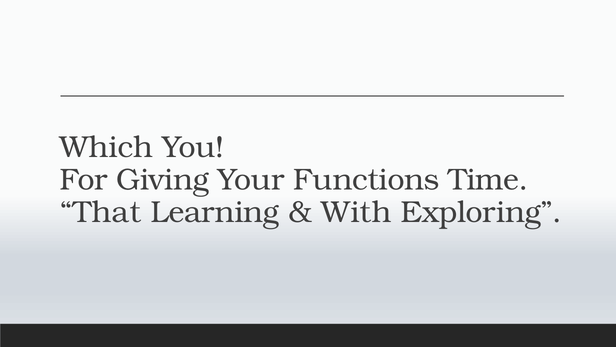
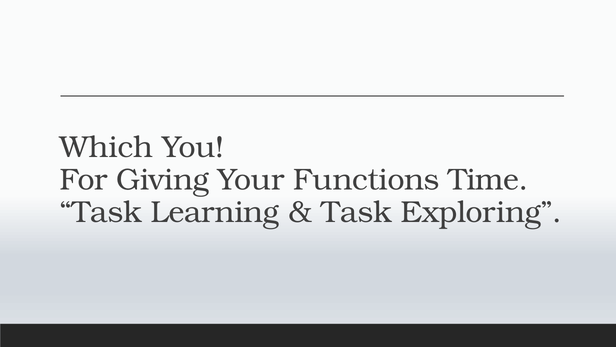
That: That -> Task (101, 212)
With: With -> Task (357, 212)
